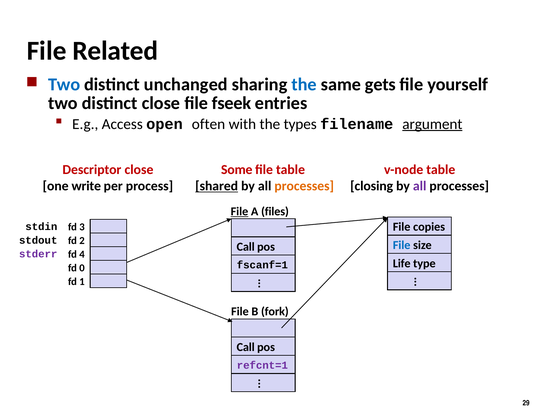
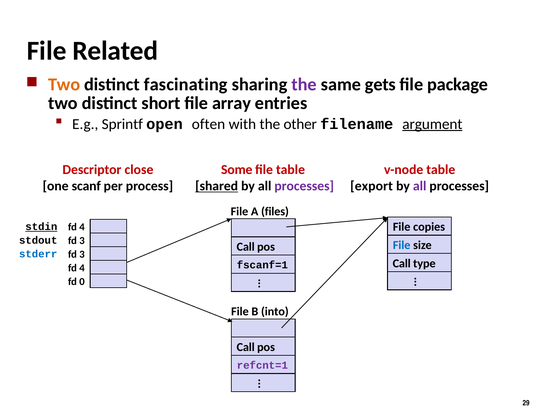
Two colour: blue -> orange (64, 85)
unchanged: unchanged -> fascinating (186, 85)
the colour: blue -> purple (304, 85)
yourself: yourself -> package (458, 85)
distinct close: close -> short (161, 103)
fseek: fseek -> array (232, 103)
Access: Access -> Sprintf (122, 124)
types: types -> other (300, 124)
write: write -> scanf (86, 186)
processes colour: orange -> purple (304, 186)
closing: closing -> export (372, 186)
File underline: present -> none (239, 211)
3: 3 -> 4 (82, 227)
stdin underline: none -> present (41, 227)
2: 2 -> 3 (82, 241)
4: 4 -> 3 (82, 254)
stderr colour: purple -> blue (38, 254)
Life: Life -> Call (402, 264)
0: 0 -> 4 (82, 268)
1: 1 -> 0 (82, 282)
fork: fork -> into (275, 312)
